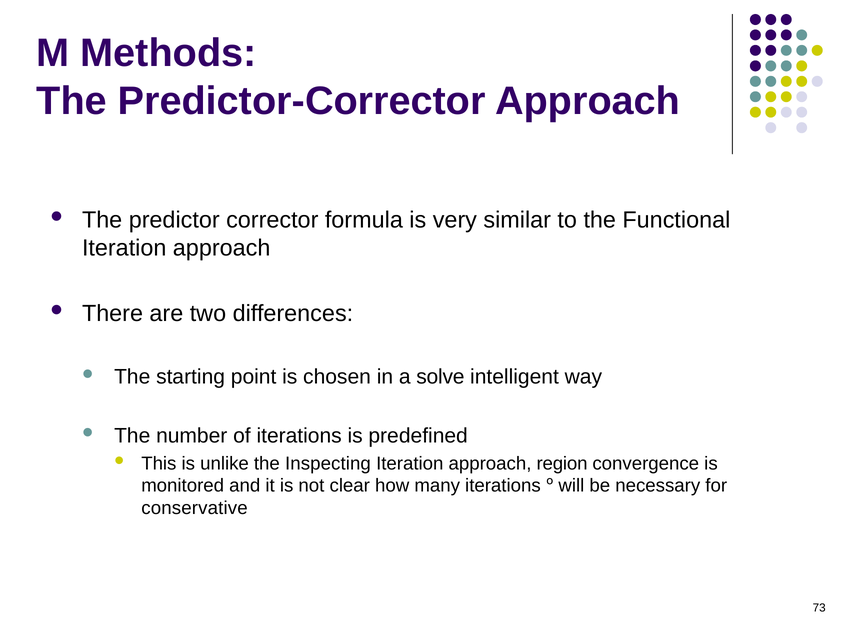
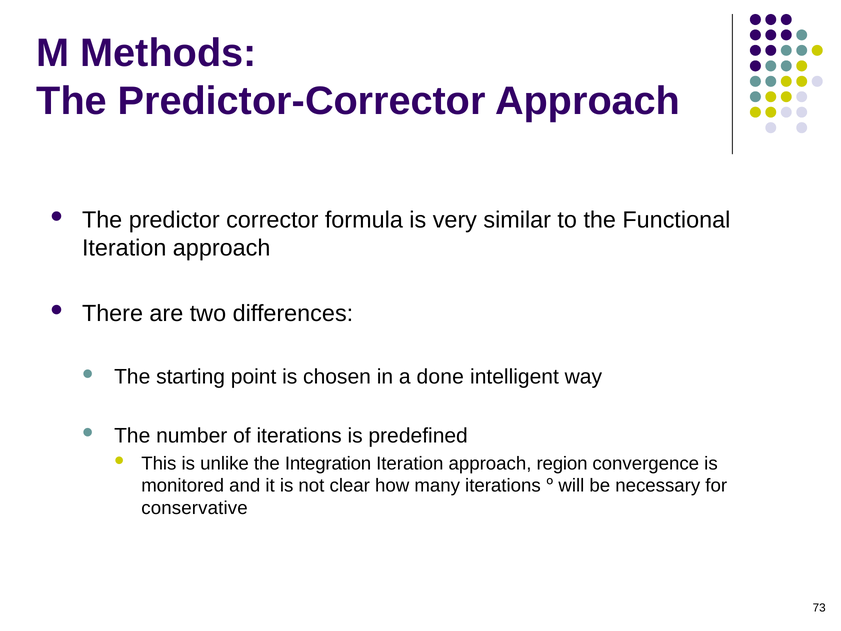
solve: solve -> done (440, 377)
Inspecting: Inspecting -> Integration (328, 463)
